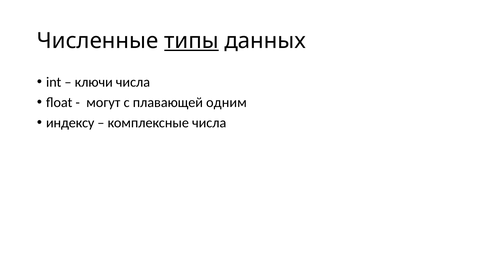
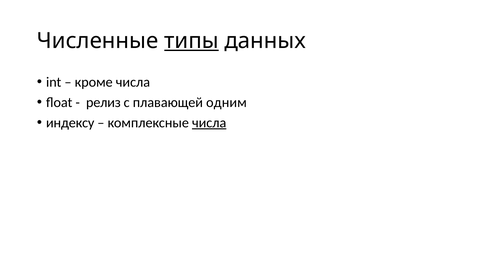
ключи: ключи -> кроме (94, 82)
могут: могут -> релиз (103, 102)
числа underline: none -> present (209, 123)
